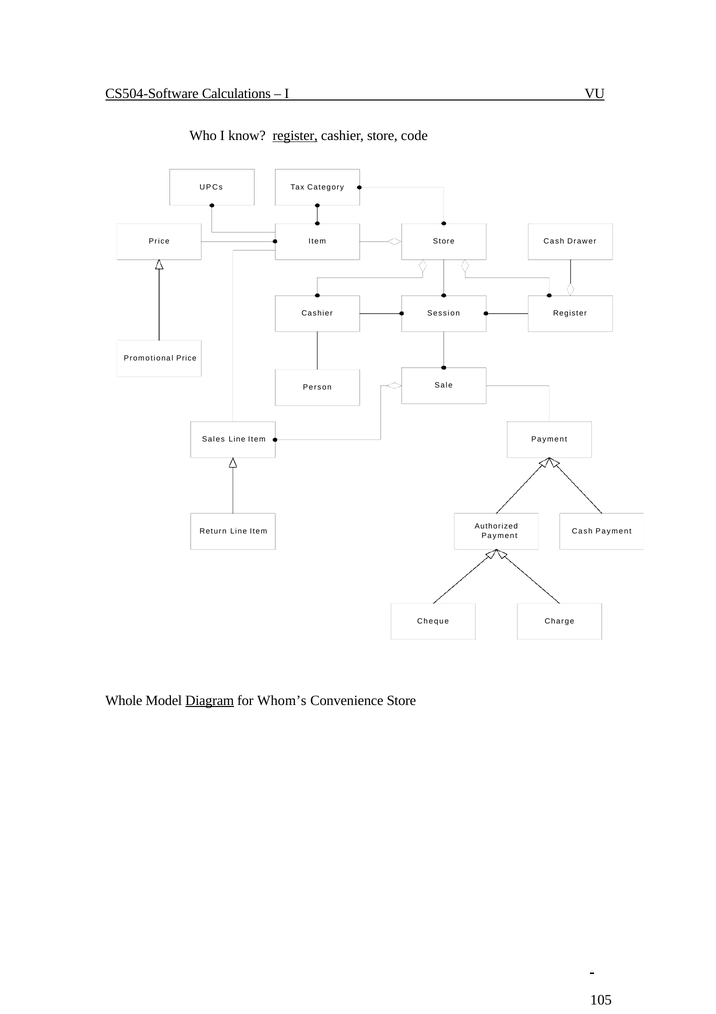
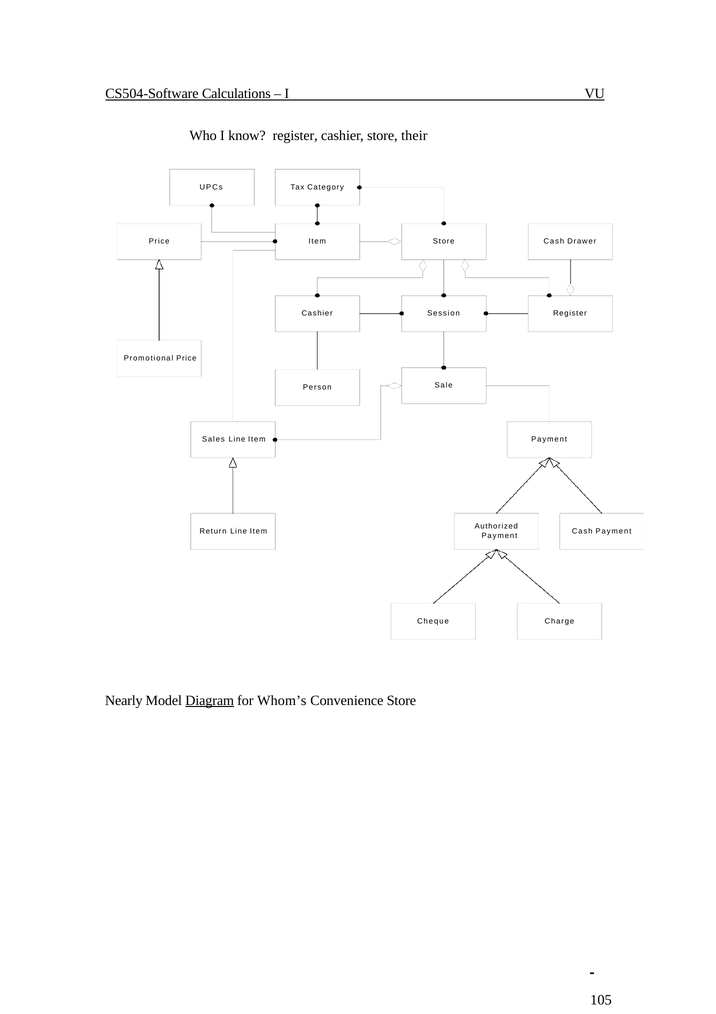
register underline: present -> none (295, 136)
code: code -> their (414, 136)
Whole: Whole -> Nearly (124, 700)
